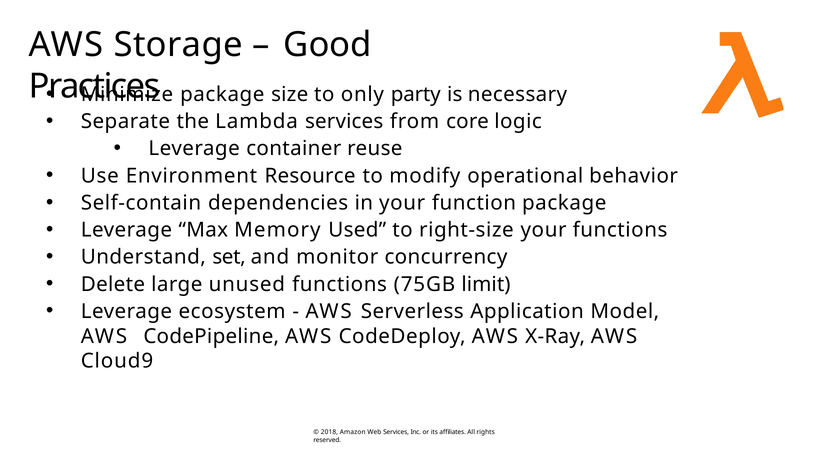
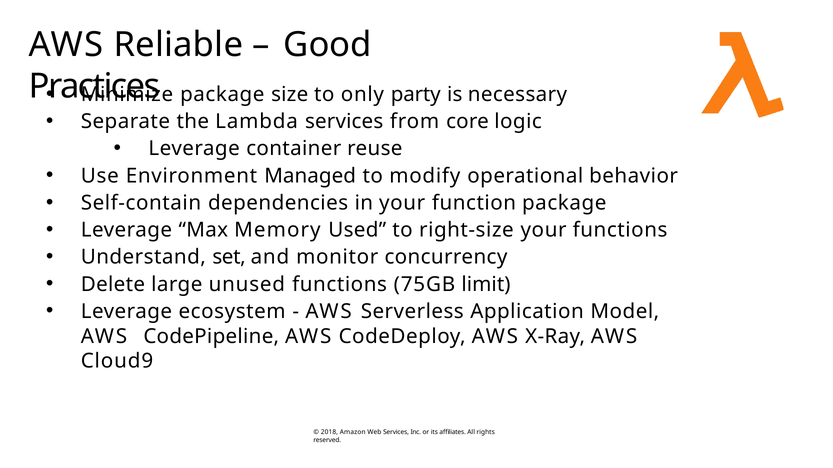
Storage: Storage -> Reliable (178, 45)
Resource: Resource -> Managed (310, 176)
